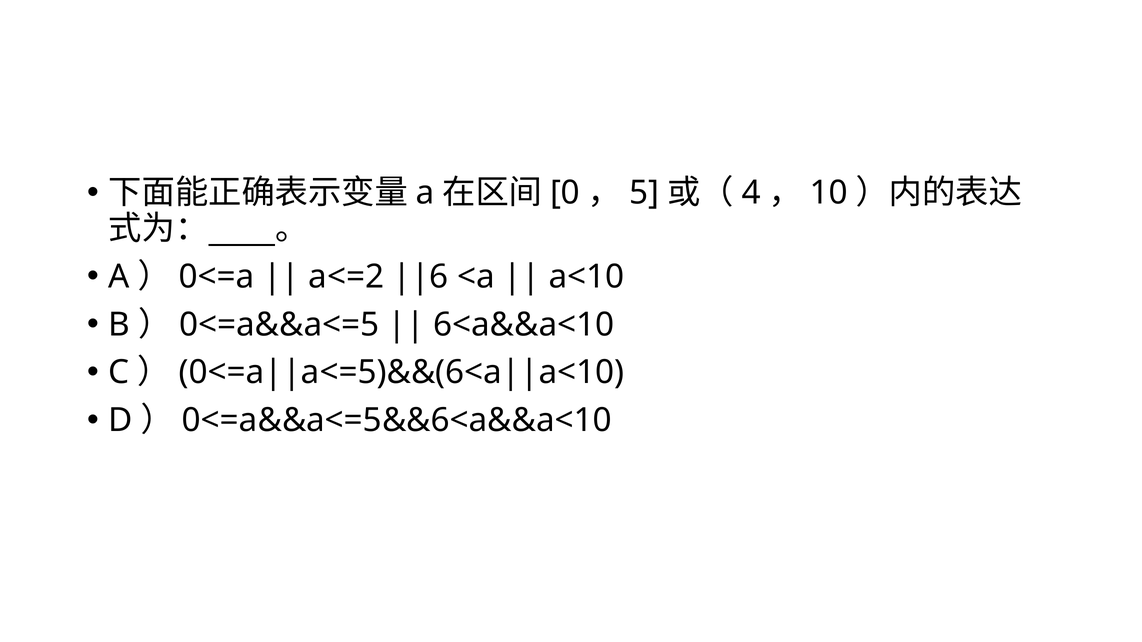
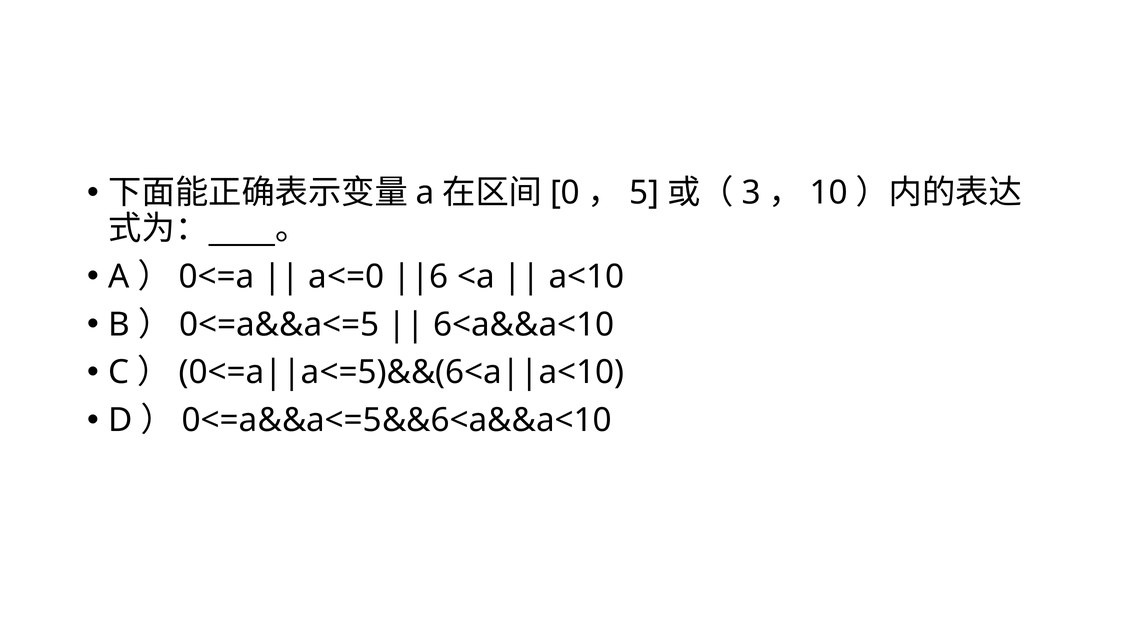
4: 4 -> 3 (751, 193)
a<=2: a<=2 -> a<=0 (346, 277)
